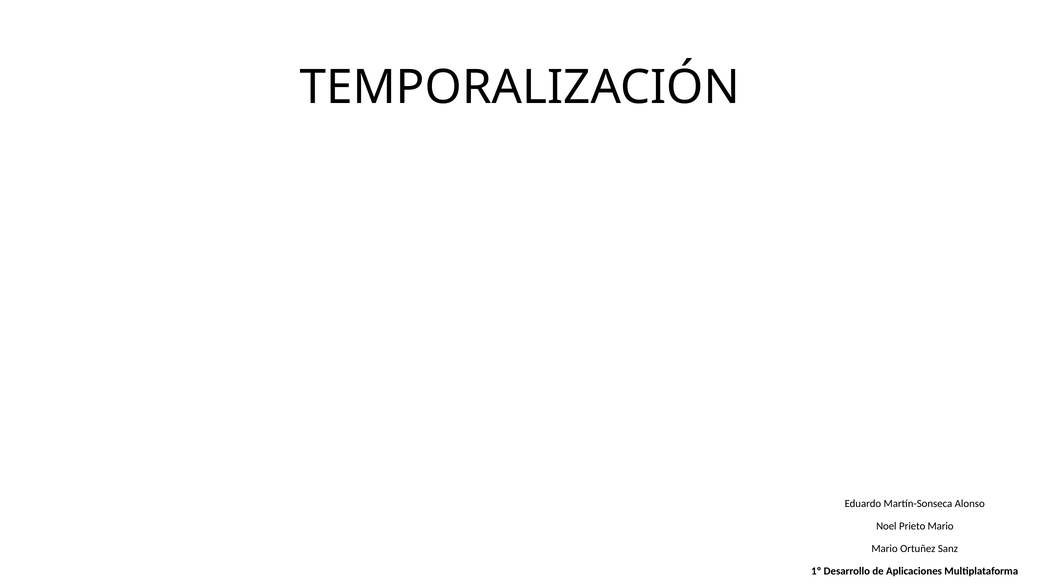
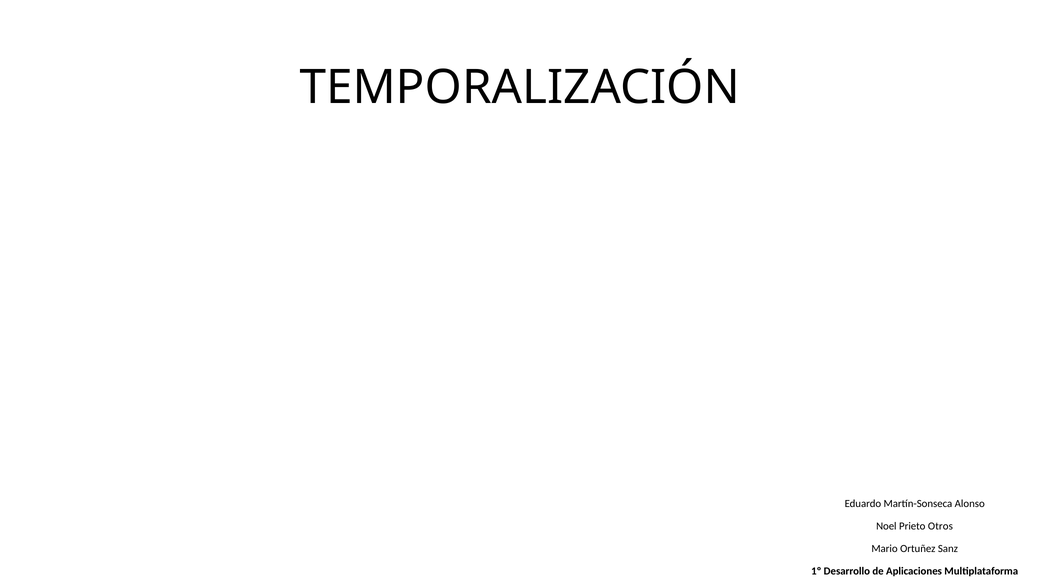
Prieto Mario: Mario -> Otros (940, 526)
